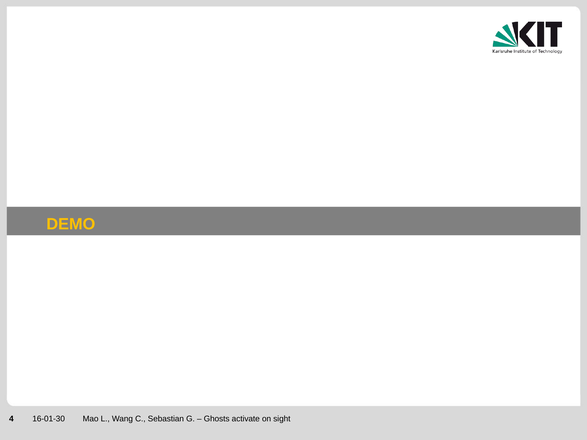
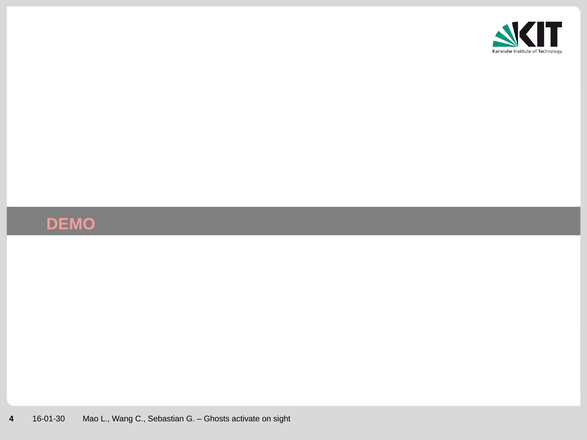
DEMO colour: yellow -> pink (71, 224)
